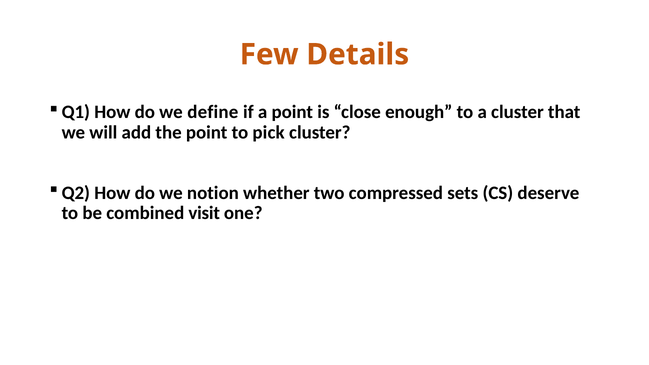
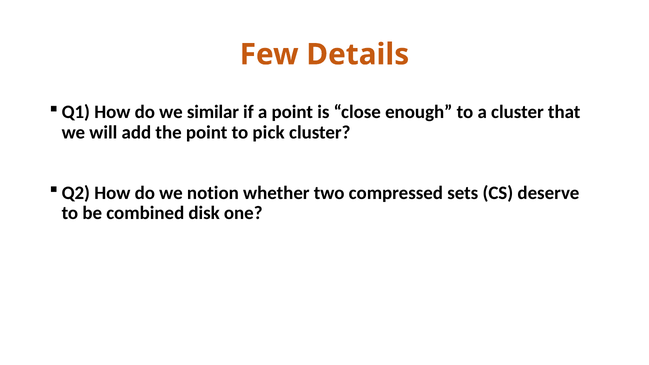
define: define -> similar (213, 112)
visit: visit -> disk (204, 213)
